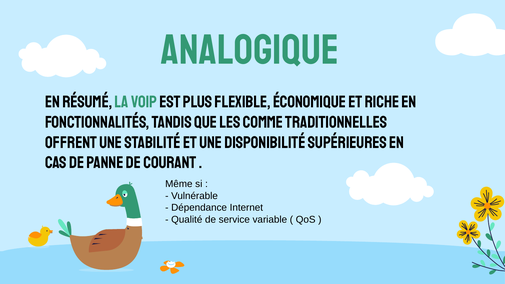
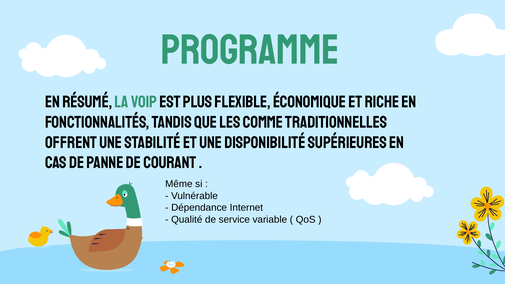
Analogique: Analogique -> Programme (250, 50)
